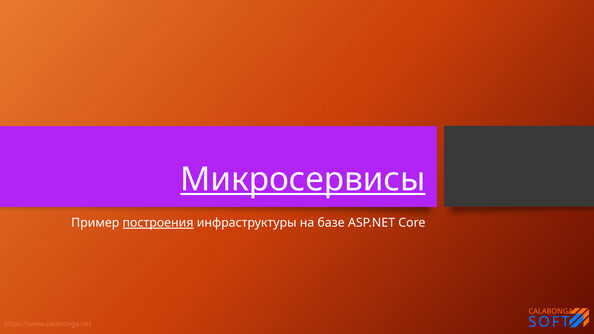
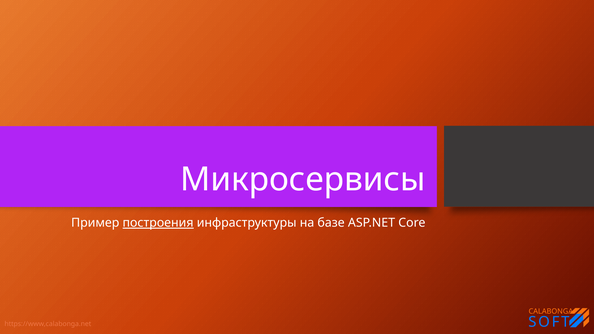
Микросервисы underline: present -> none (303, 180)
